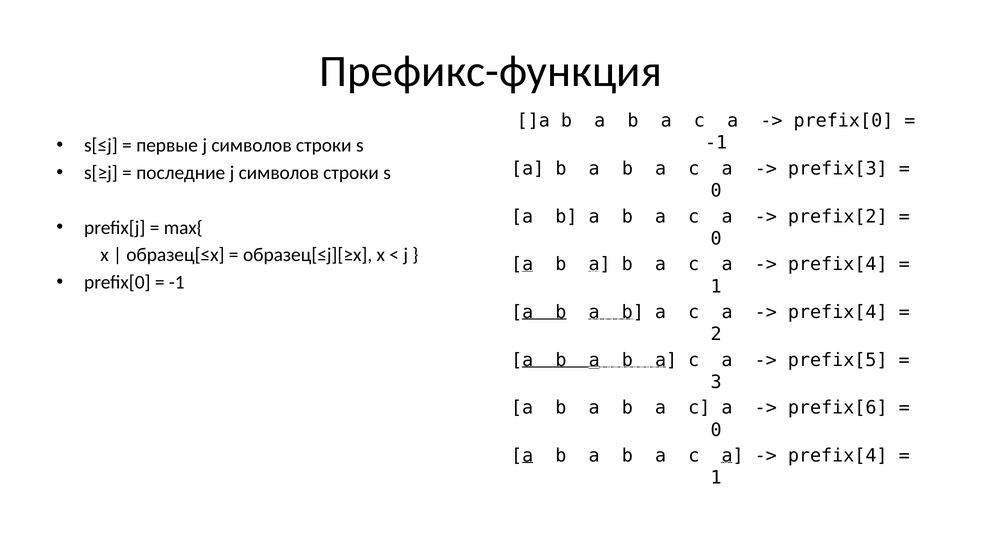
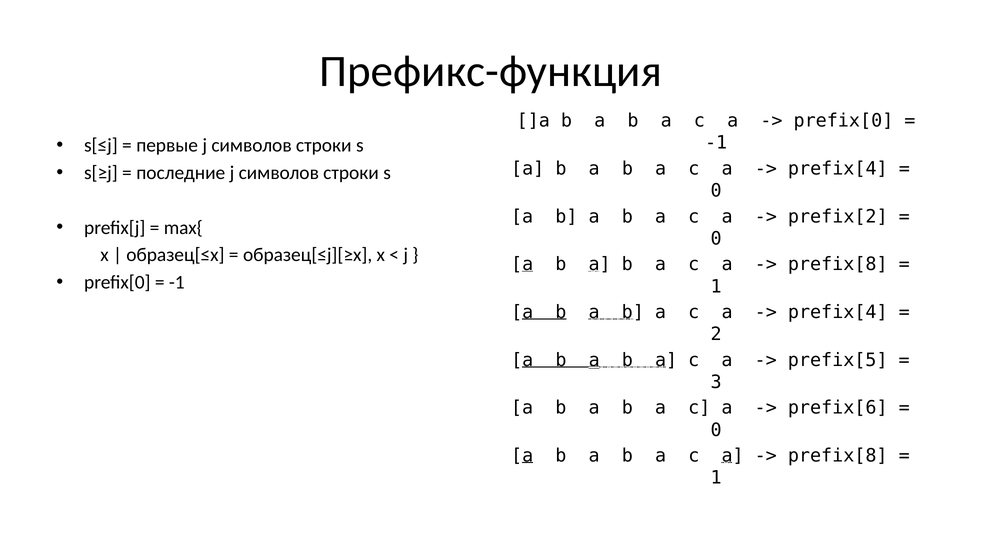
prefix[3: prefix[3 -> prefix[4 (838, 169)
prefix[4: prefix[4 -> prefix[8 (838, 265)
prefix[4: prefix[4 -> prefix[8 (838, 456)
